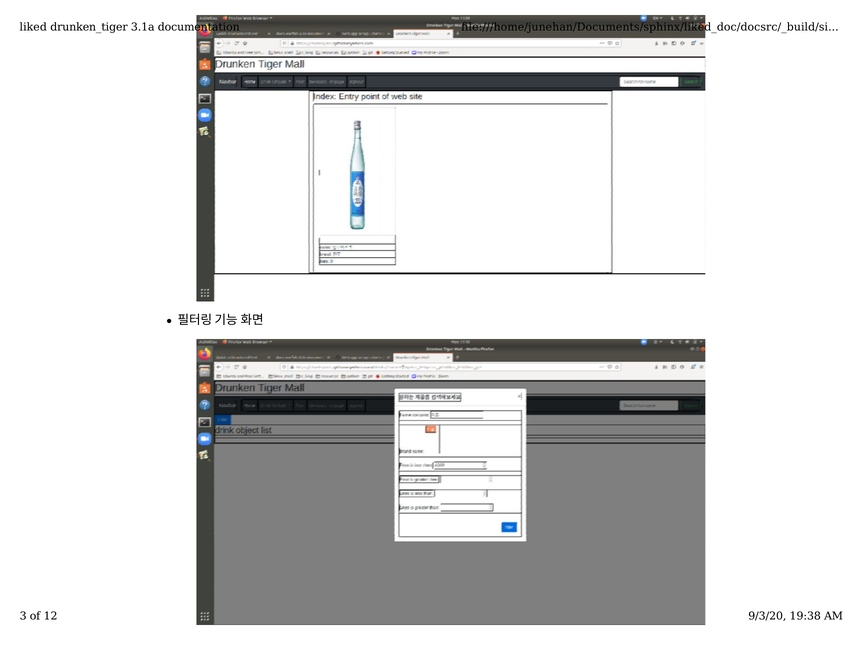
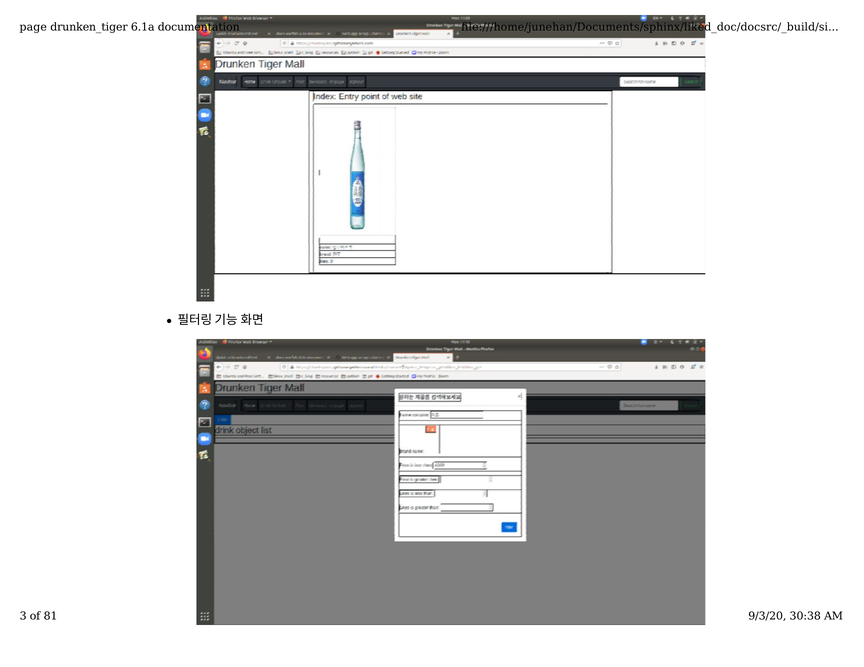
liked: liked -> page (33, 27)
3.1a: 3.1a -> 6.1a (143, 27)
12: 12 -> 81 (51, 617)
19:38: 19:38 -> 30:38 (805, 617)
